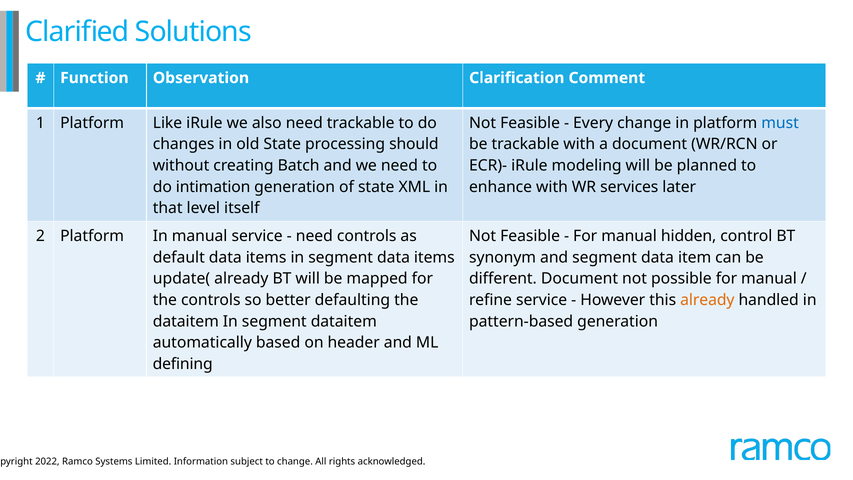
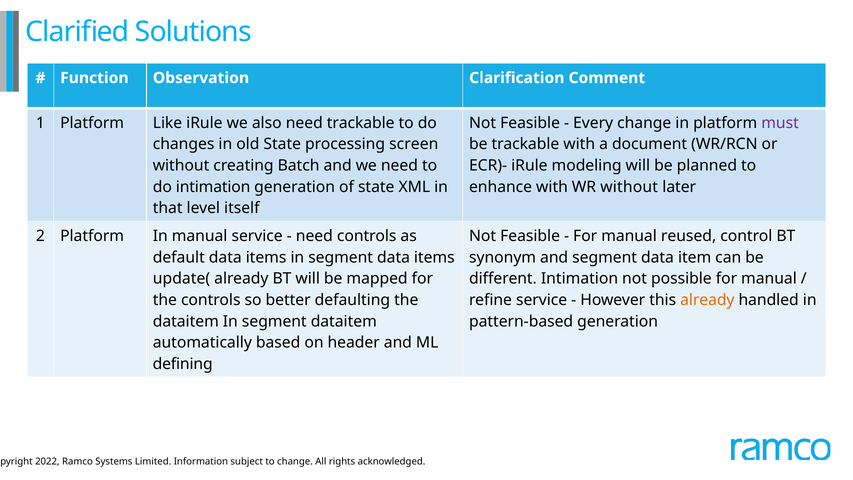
must colour: blue -> purple (780, 123)
should: should -> screen (414, 144)
WR services: services -> without (629, 187)
hidden: hidden -> reused (689, 236)
different Document: Document -> Intimation (580, 279)
